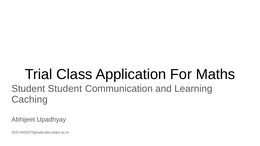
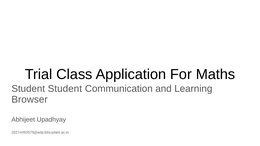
Caching: Caching -> Browser (30, 100)
